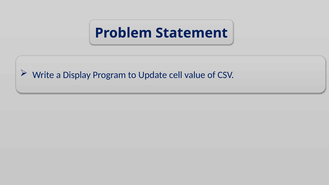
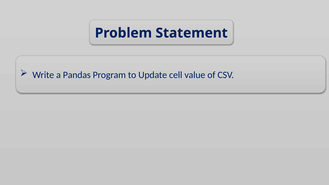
Display: Display -> Pandas (77, 75)
